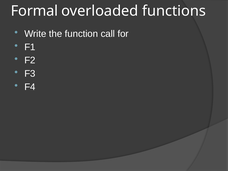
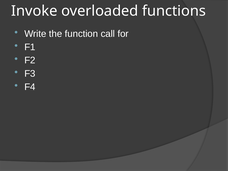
Formal: Formal -> Invoke (34, 11)
